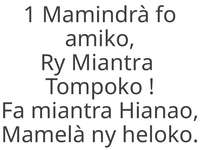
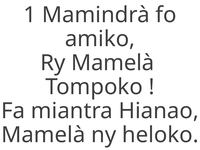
Ry Miantra: Miantra -> Mamelà (113, 63)
